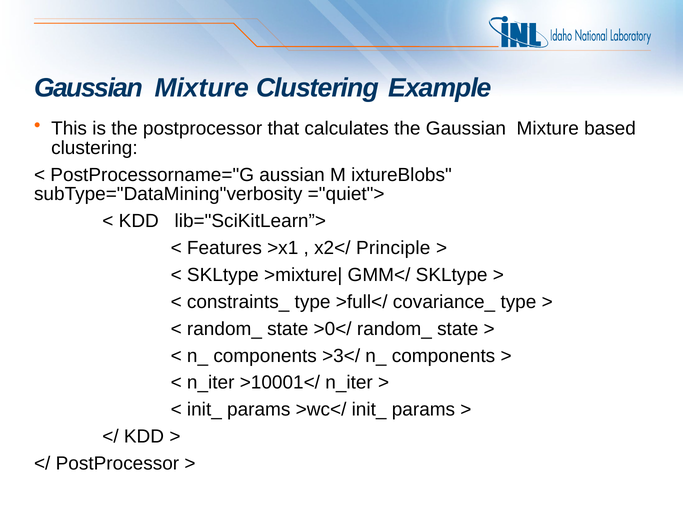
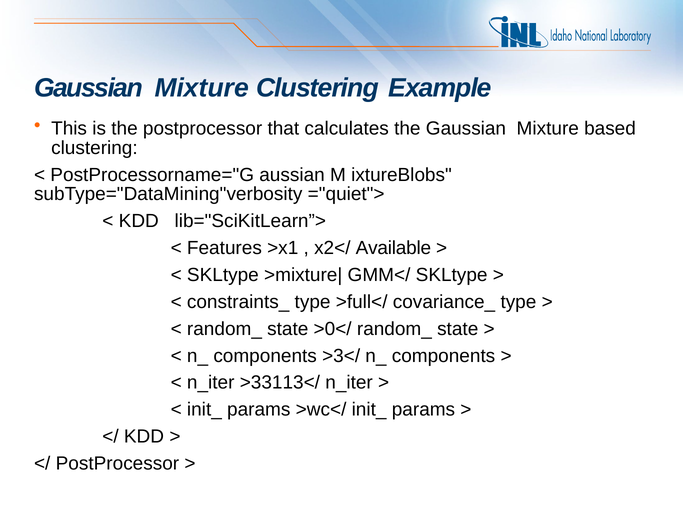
Principle: Principle -> Available (393, 248)
>10001</: >10001</ -> >33113</ (280, 383)
